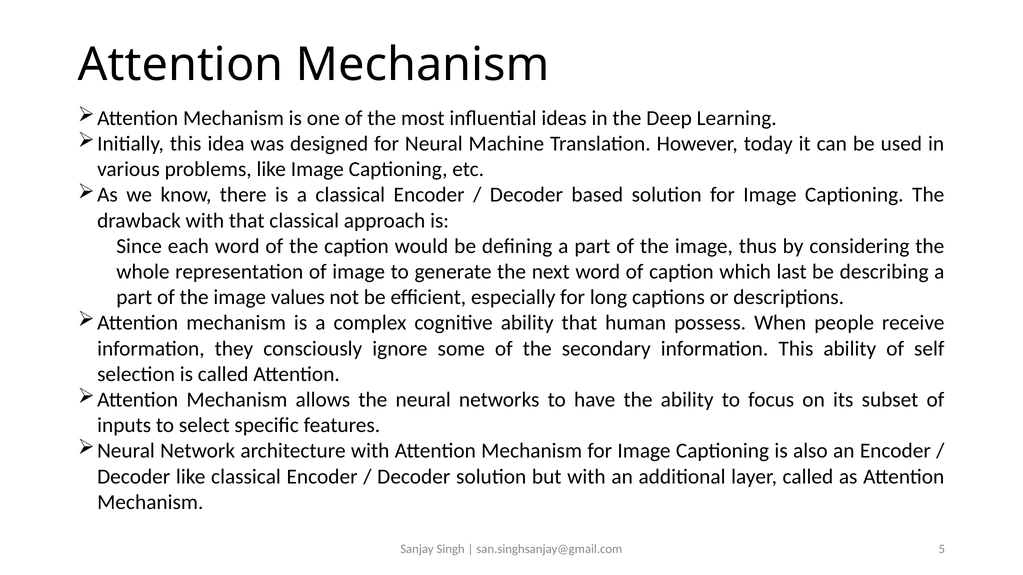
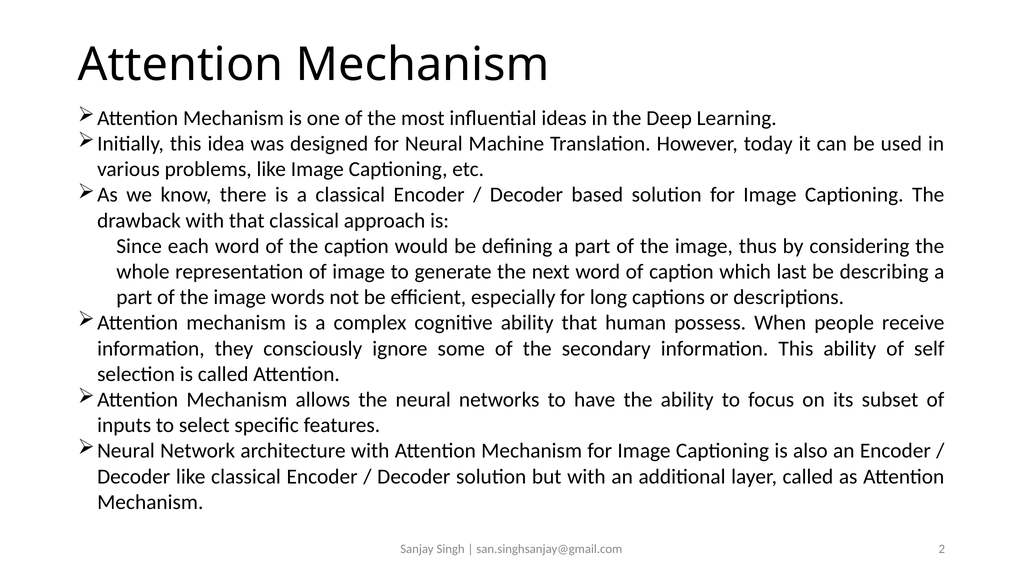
values: values -> words (298, 298)
5: 5 -> 2 (942, 549)
